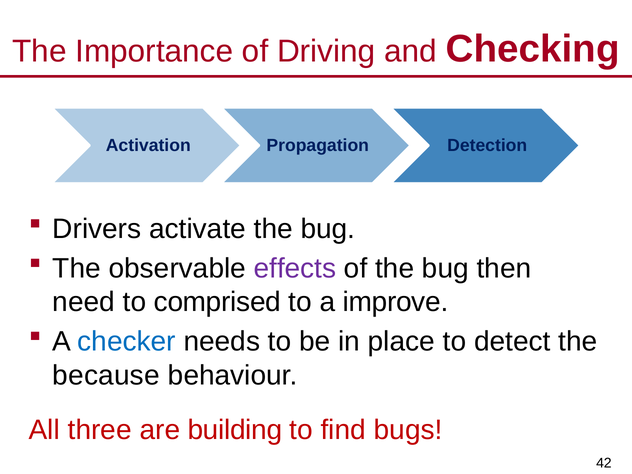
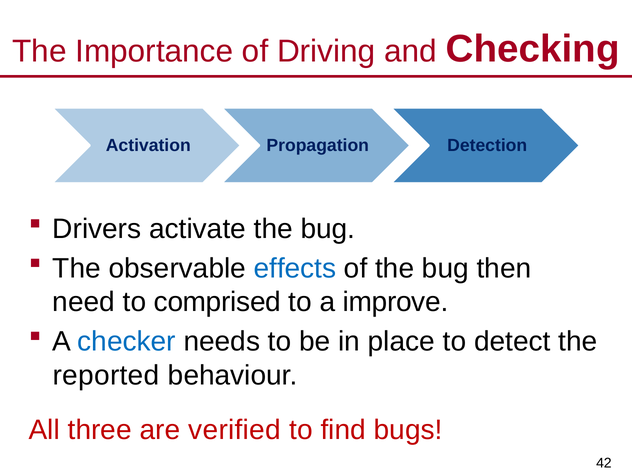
effects colour: purple -> blue (295, 268)
because: because -> reported (106, 375)
building: building -> verified (235, 430)
